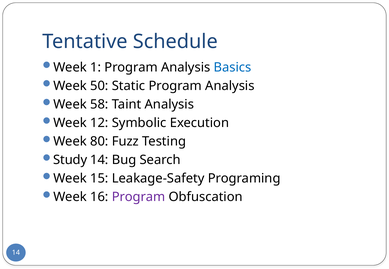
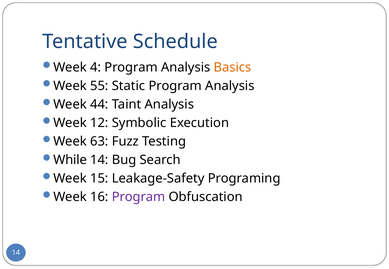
1: 1 -> 4 (96, 67)
Basics colour: blue -> orange (233, 67)
50: 50 -> 55 (99, 86)
58: 58 -> 44 (99, 104)
80: 80 -> 63 (99, 142)
Study: Study -> While (70, 160)
